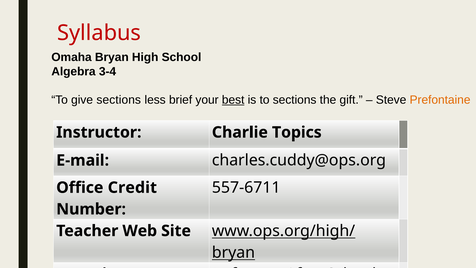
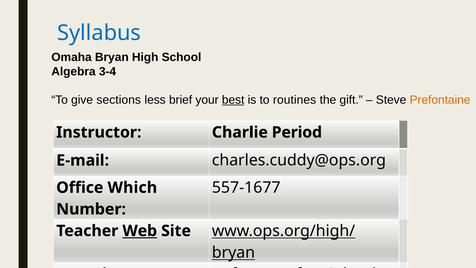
Syllabus colour: red -> blue (99, 33)
to sections: sections -> routines (295, 100)
Topics: Topics -> Period (297, 132)
557-6711: 557-6711 -> 557-1677 (246, 187)
Credit: Credit -> Which (132, 187)
Web underline: none -> present (140, 231)
